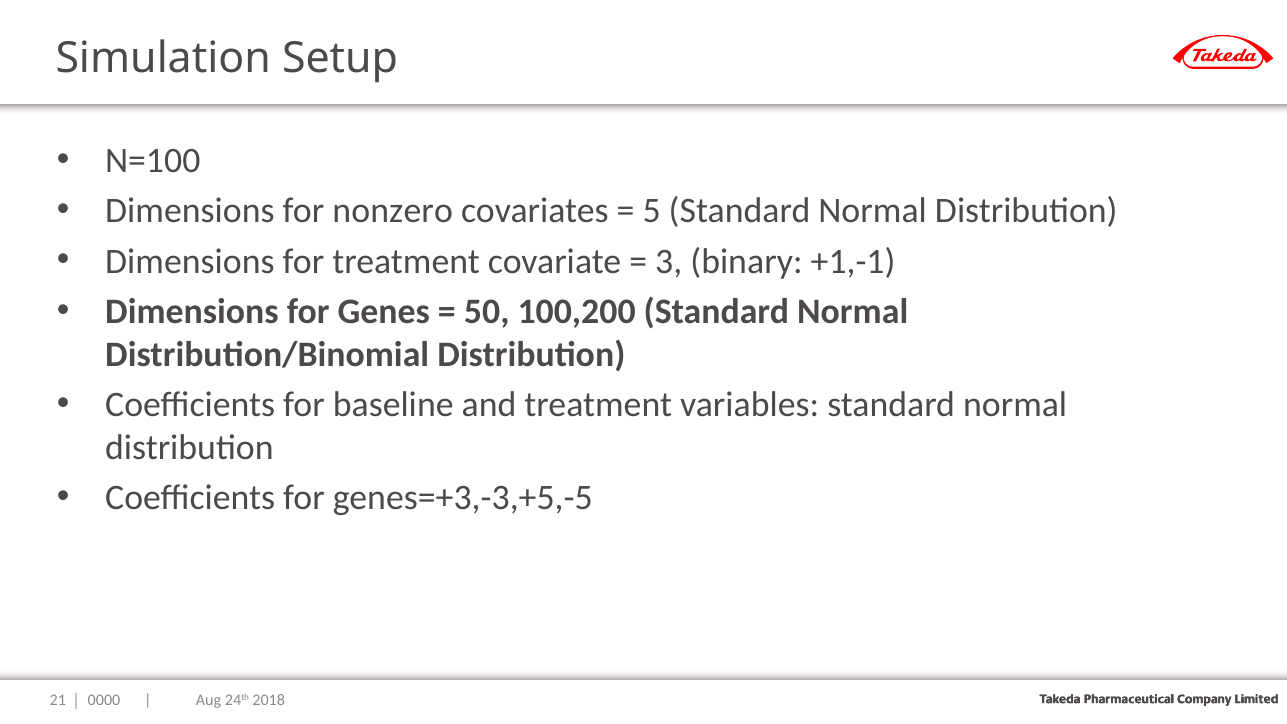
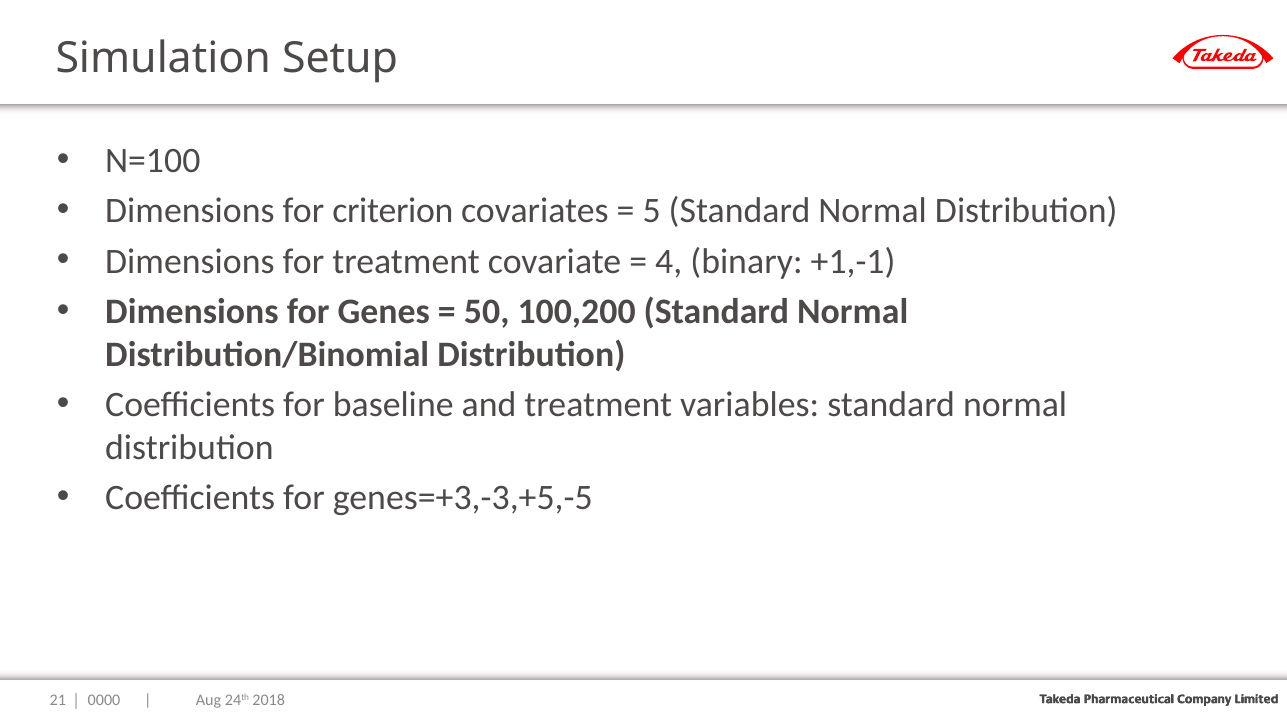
nonzero: nonzero -> criterion (393, 211)
3: 3 -> 4 (669, 261)
